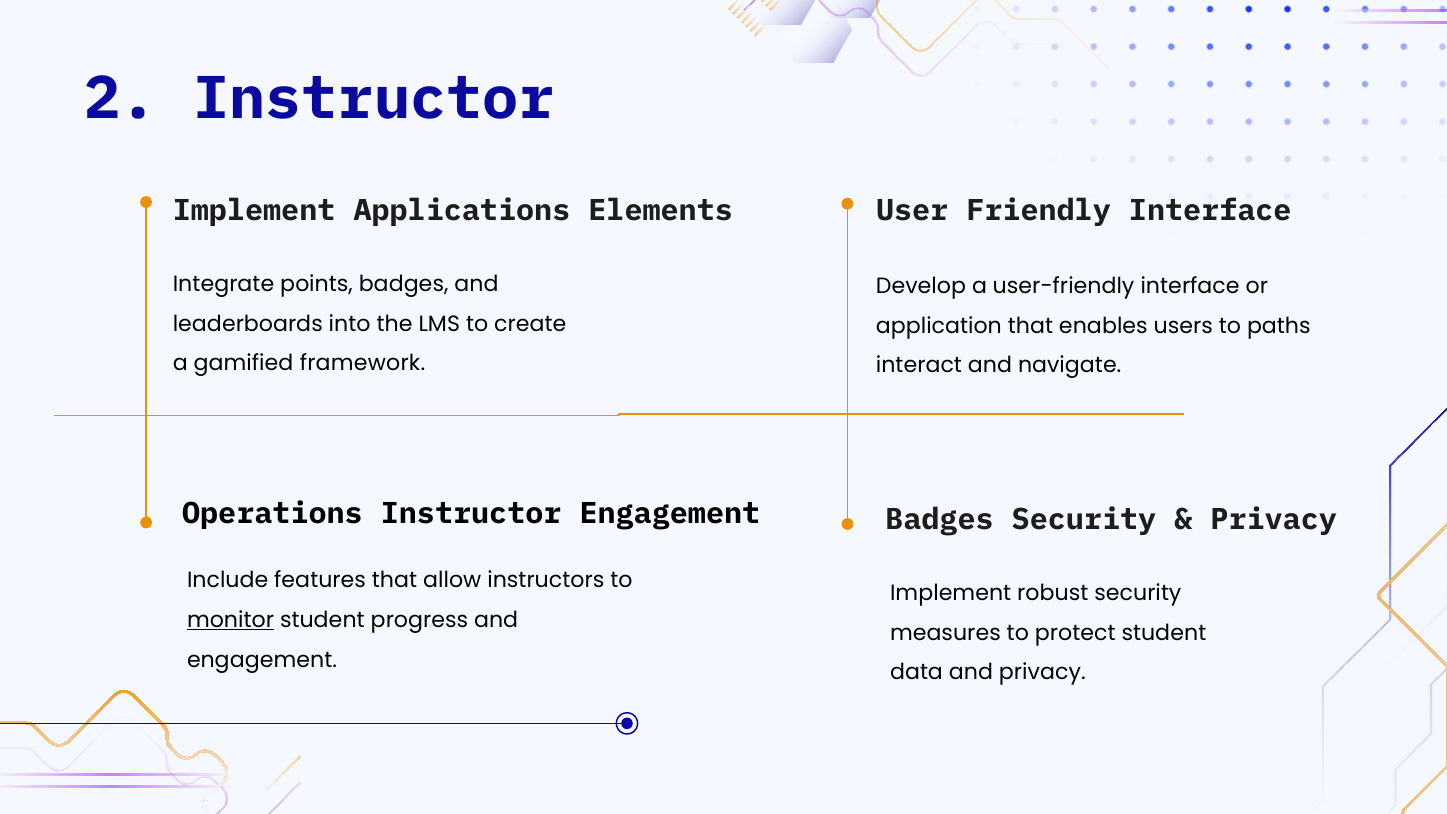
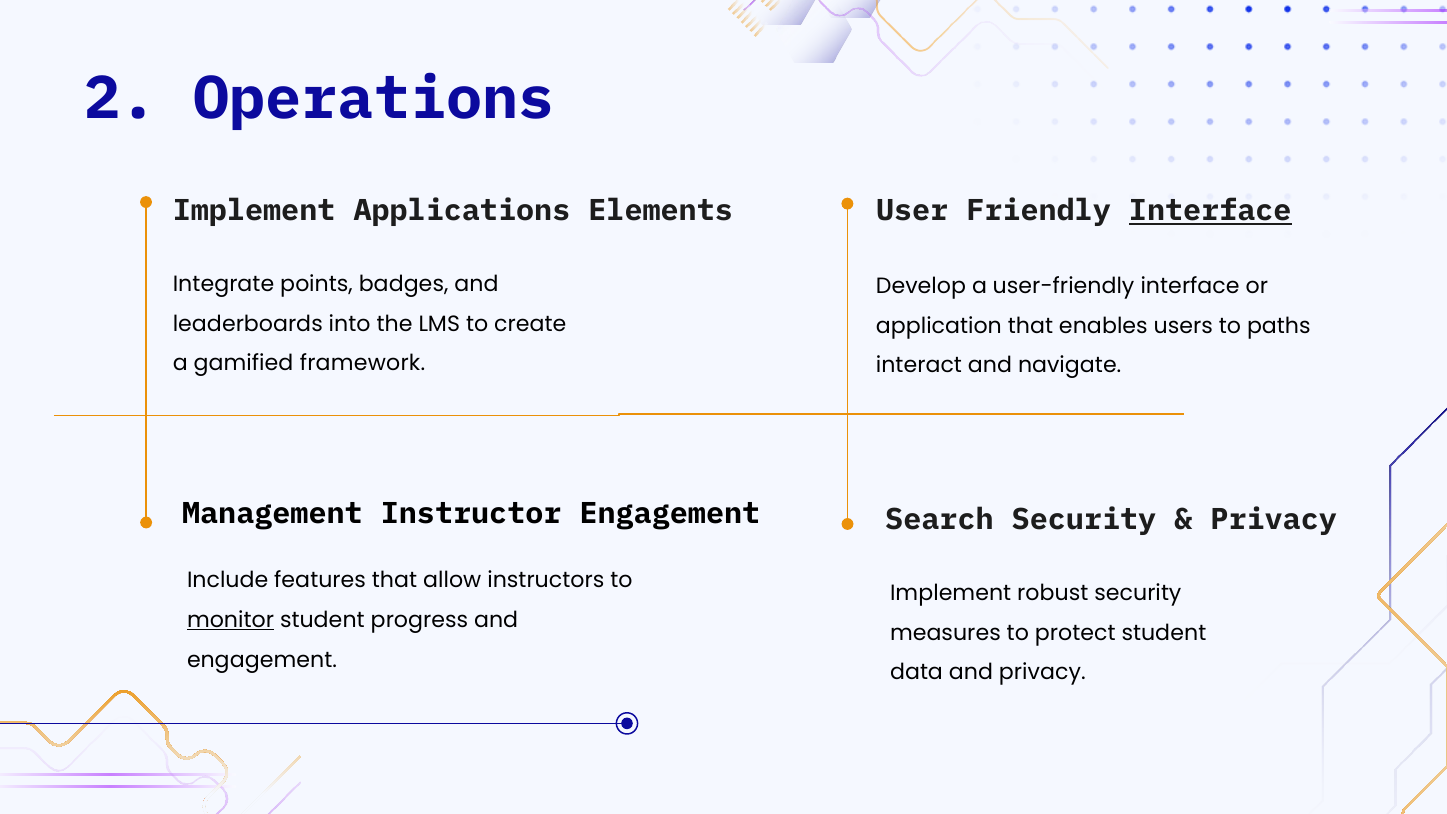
2 Instructor: Instructor -> Operations (374, 98)
Interface underline: none -> present (1210, 211)
Operations: Operations -> Management (272, 514)
Badges: Badges -> Search (939, 520)
